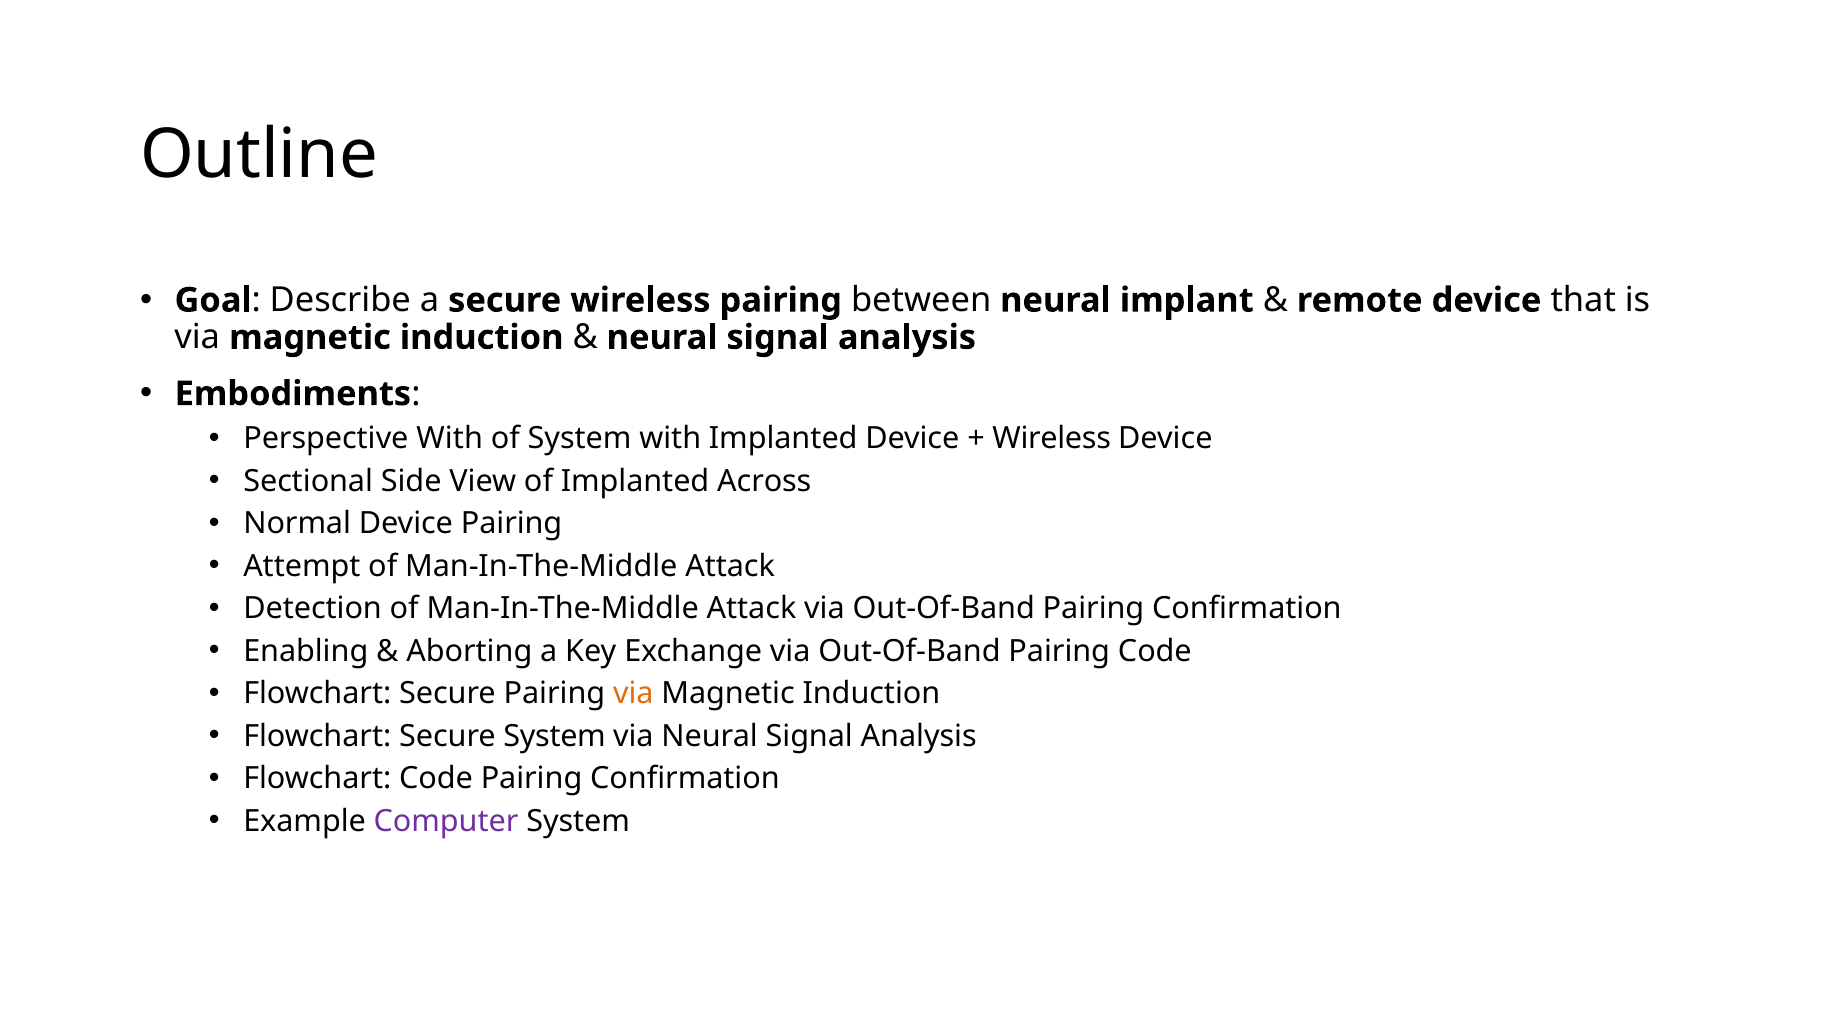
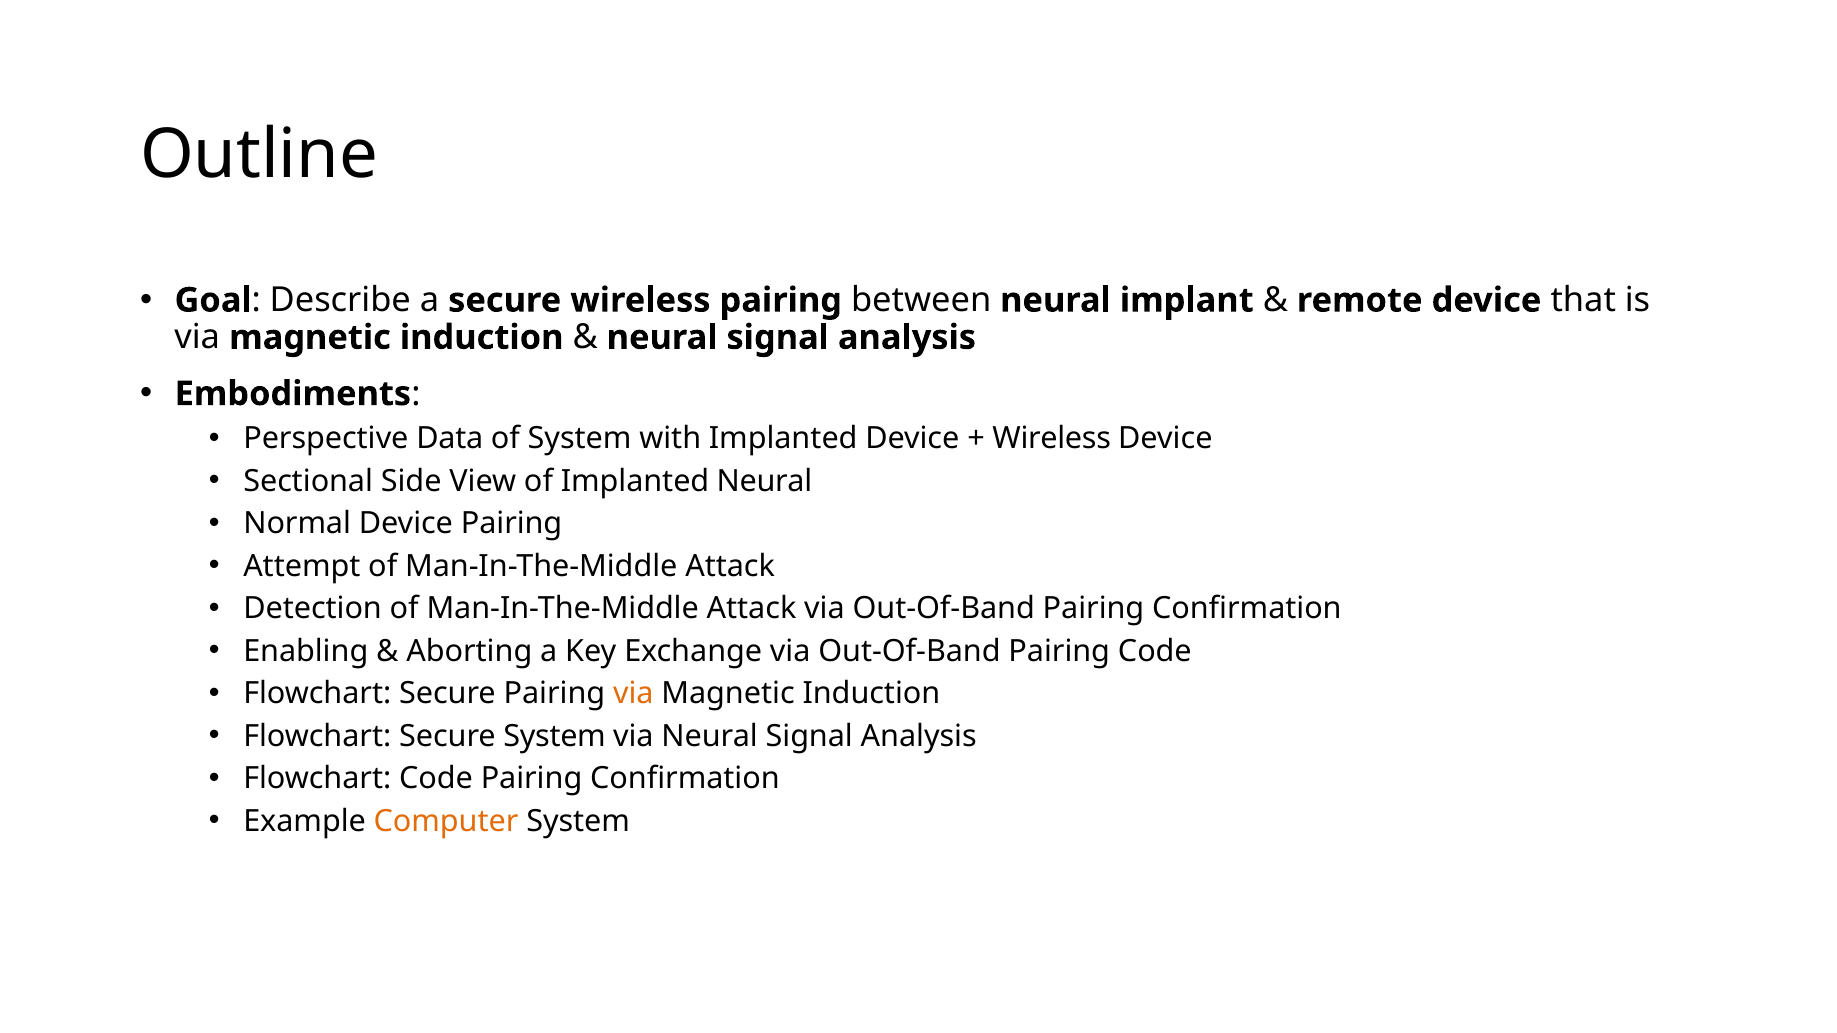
Perspective With: With -> Data (450, 439)
Implanted Across: Across -> Neural (764, 481)
Computer colour: purple -> orange (446, 821)
